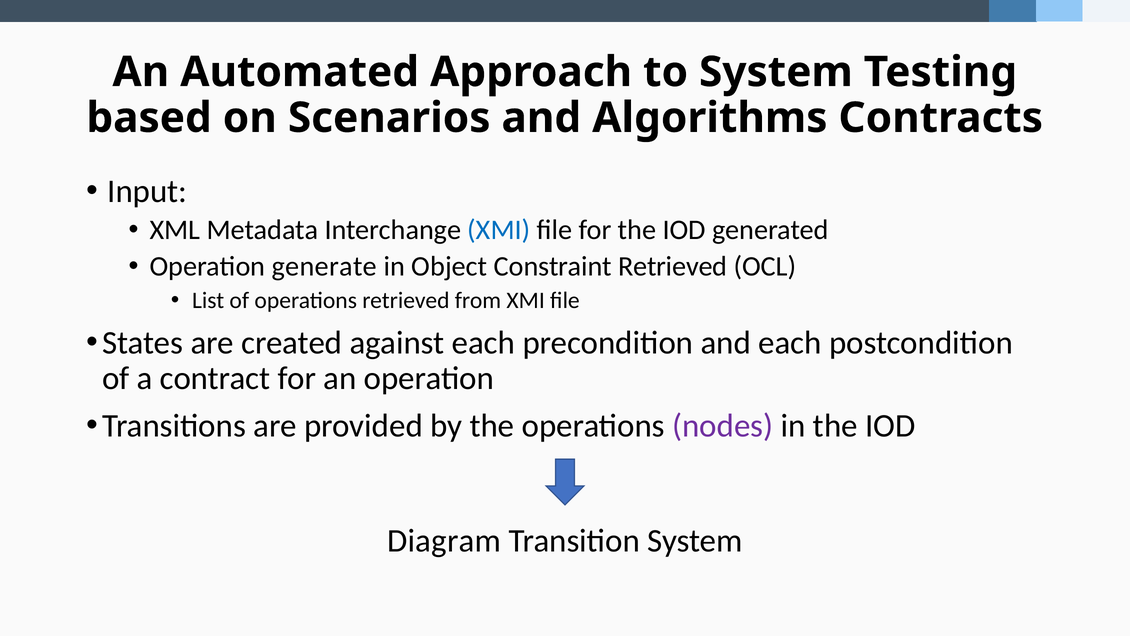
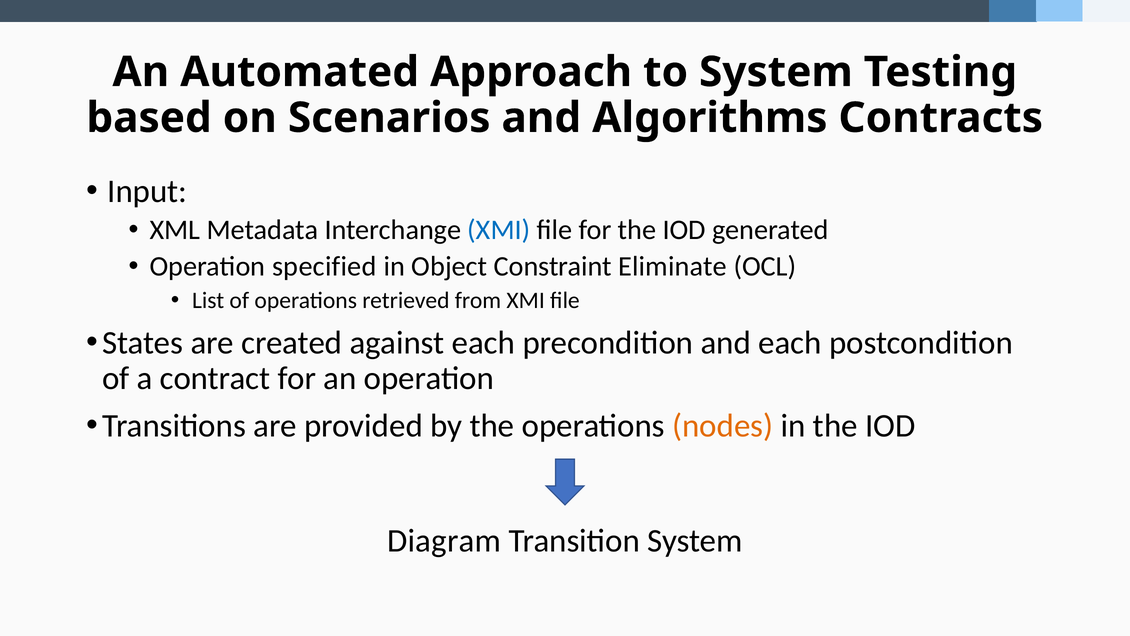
generate: generate -> specified (324, 266)
Constraint Retrieved: Retrieved -> Eliminate (673, 266)
nodes colour: purple -> orange (723, 425)
